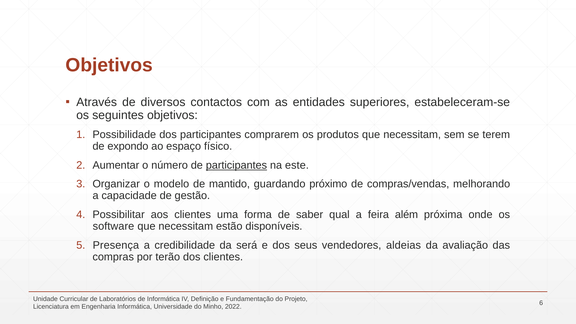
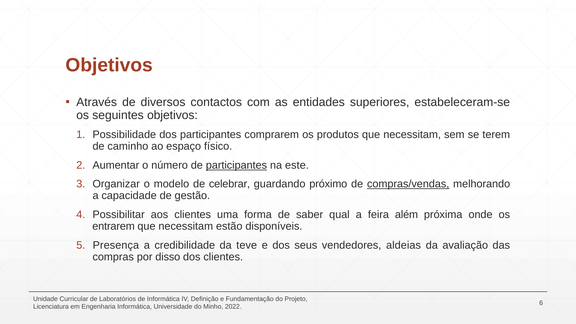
expondo: expondo -> caminho (128, 146)
mantido: mantido -> celebrar (230, 184)
compras/vendas underline: none -> present (408, 184)
software: software -> entrarem (114, 226)
será: será -> teve (247, 245)
terão: terão -> disso (168, 257)
